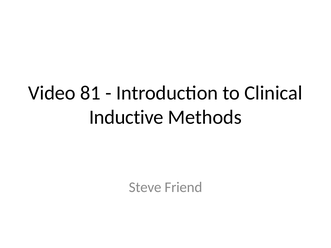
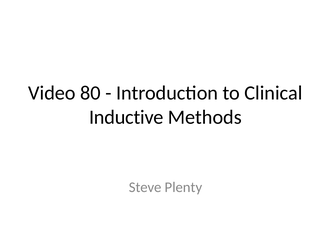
81: 81 -> 80 (90, 93)
Friend: Friend -> Plenty (183, 188)
